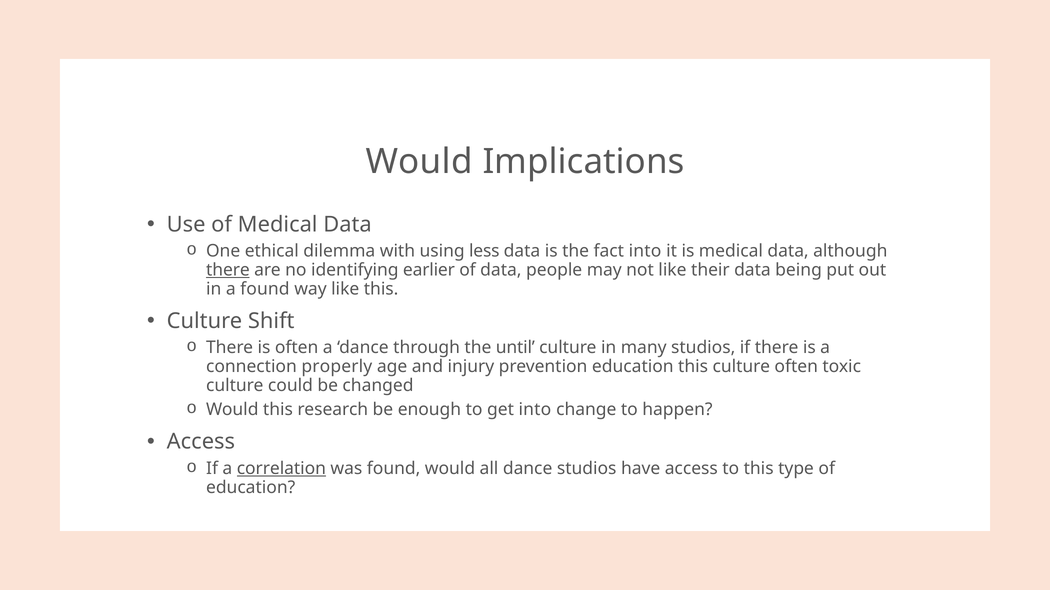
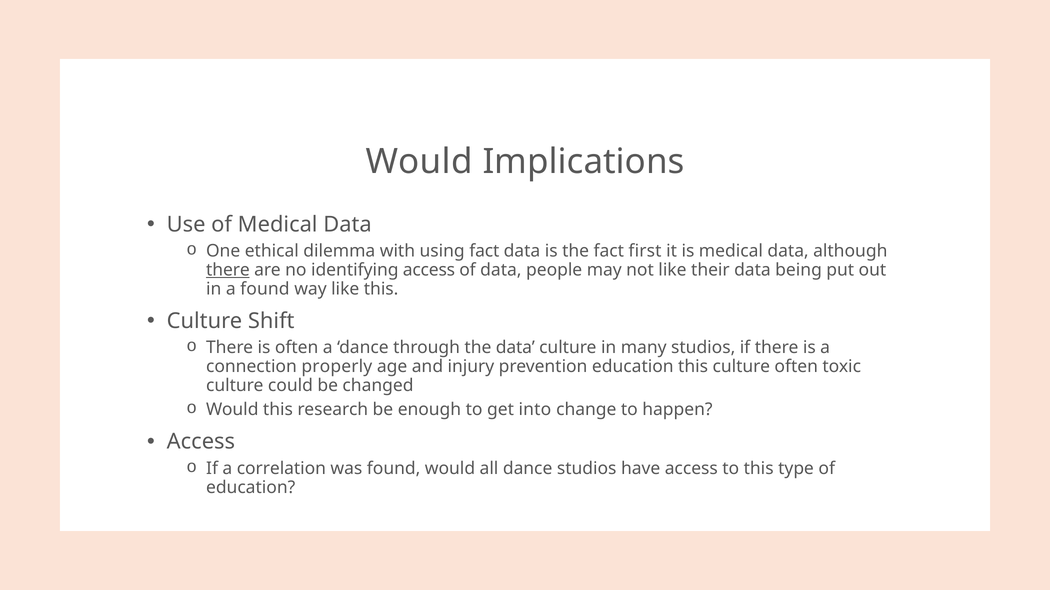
using less: less -> fact (484, 251)
fact into: into -> first (645, 251)
identifying earlier: earlier -> access (429, 270)
the until: until -> data (515, 348)
correlation underline: present -> none (281, 469)
